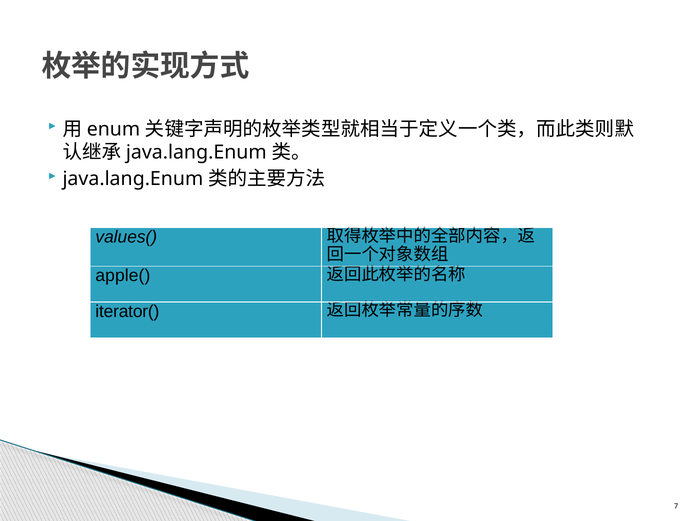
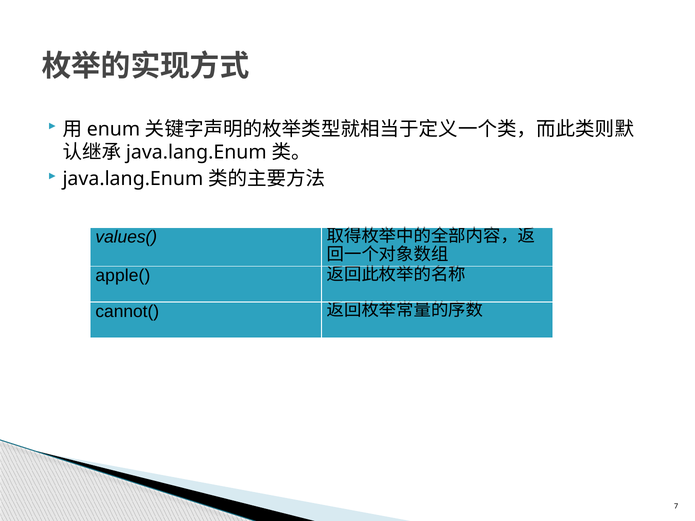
iterator(: iterator( -> cannot( (127, 312)
